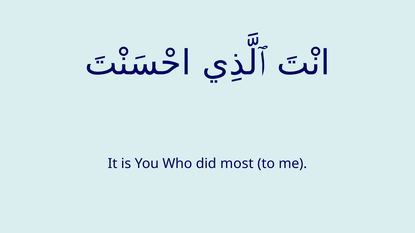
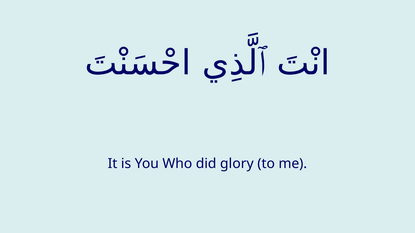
most: most -> glory (237, 164)
